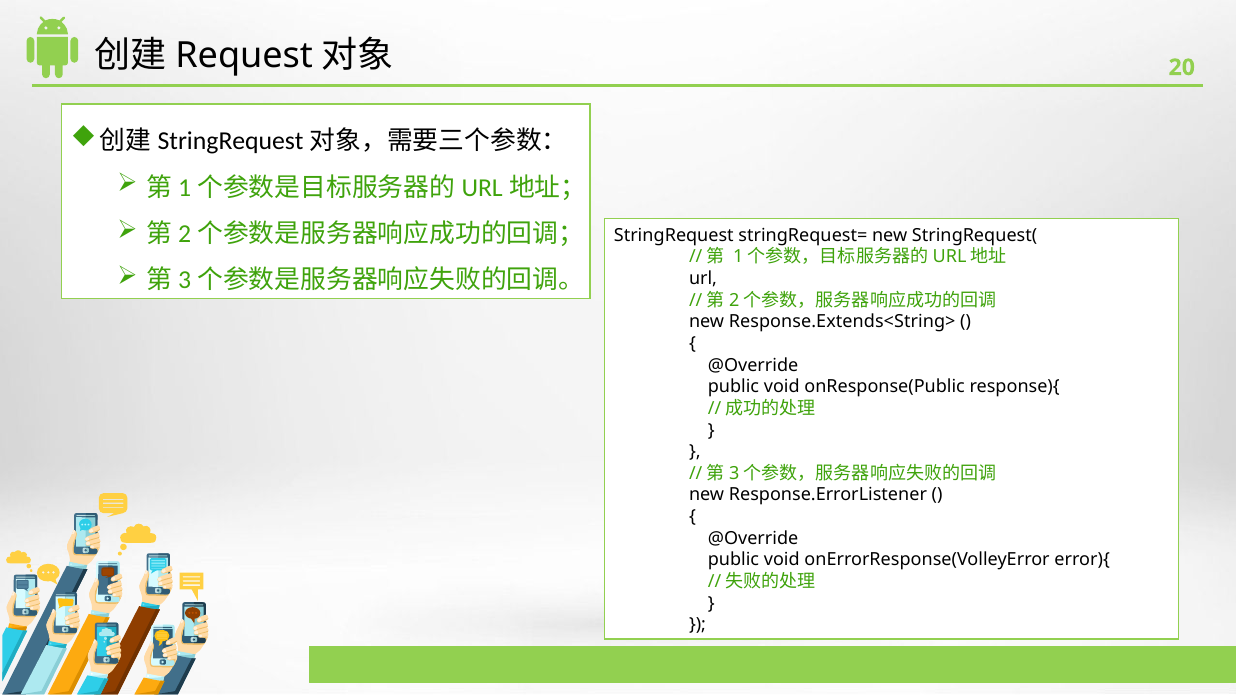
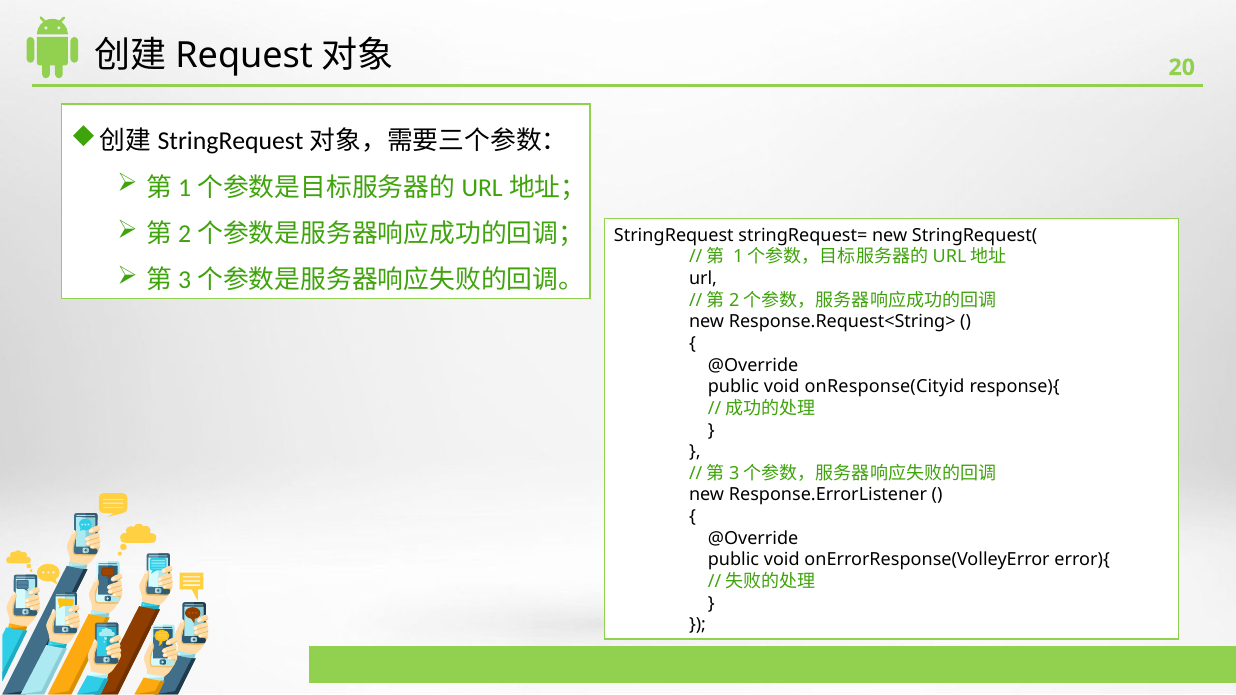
Response.Extends<String>: Response.Extends<String> -> Response.Request<String> (842, 322)
onResponse(Public: onResponse(Public -> onResponse(Cityid (885, 387)
